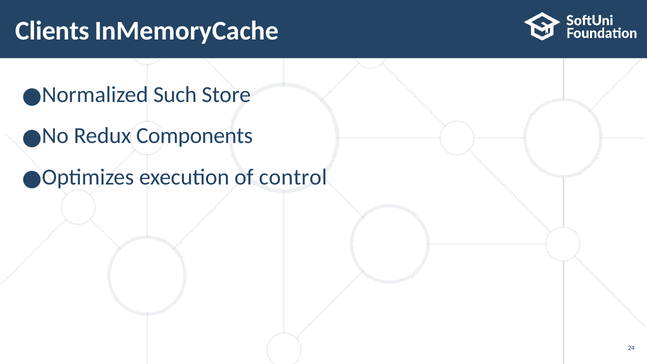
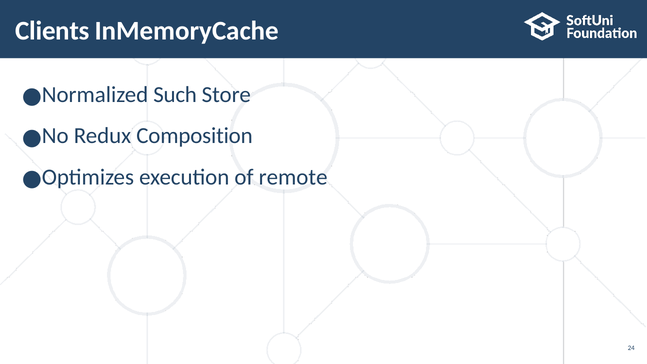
Components: Components -> Composition (194, 136)
control: control -> remote (293, 177)
